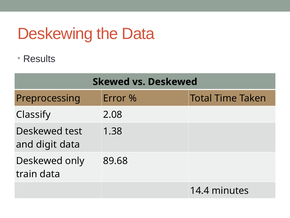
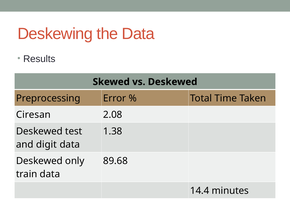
Classify: Classify -> Ciresan (33, 115)
